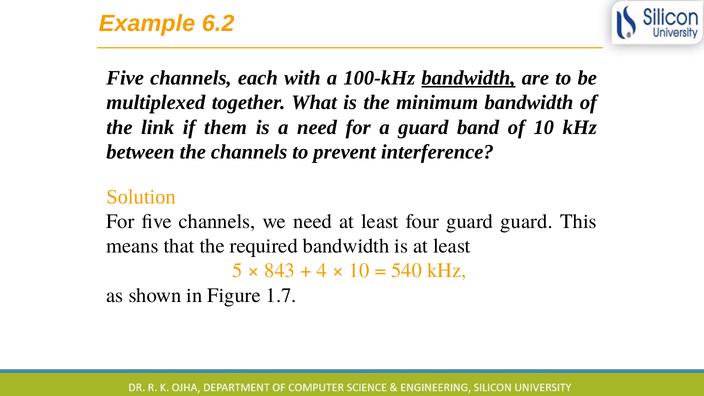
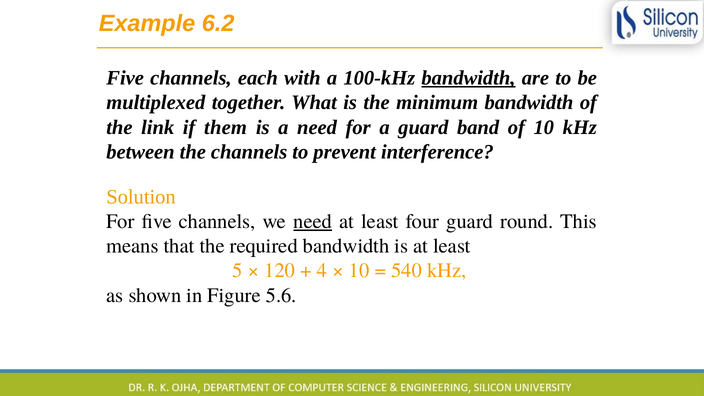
need underline: none -> present (313, 221)
guard guard: guard -> round (527, 221)
843: 843 -> 120 (280, 271)
1.7: 1.7 -> 5.6 (281, 295)
